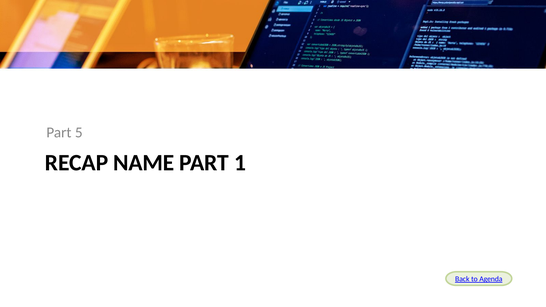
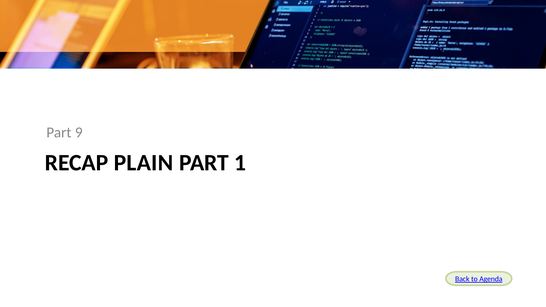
5: 5 -> 9 (79, 133)
NAME: NAME -> PLAIN (144, 163)
